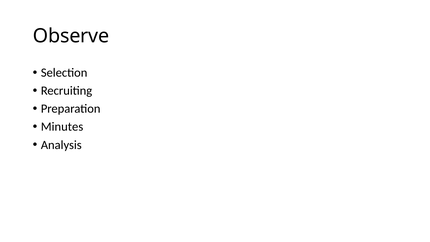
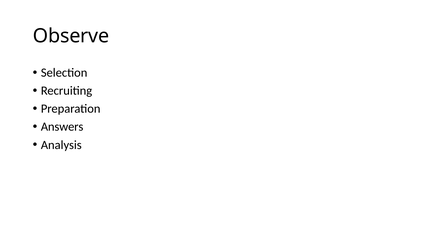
Minutes: Minutes -> Answers (62, 127)
